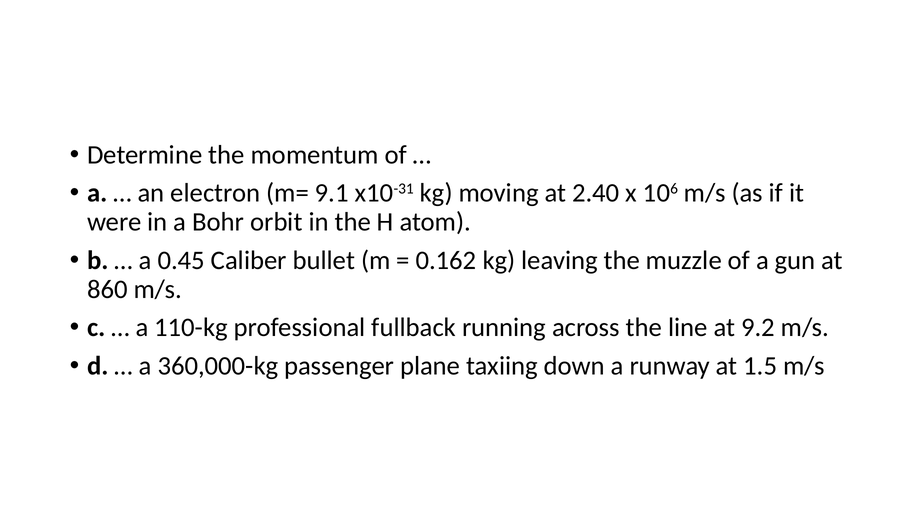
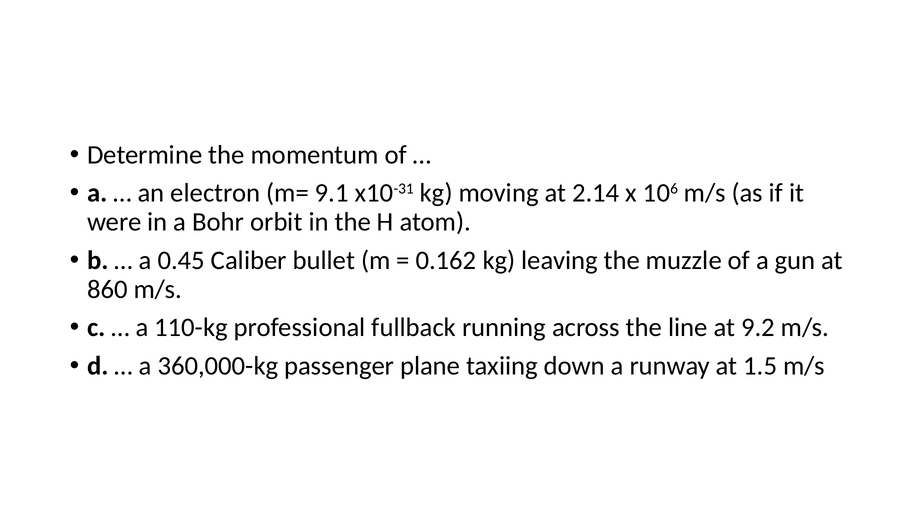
2.40: 2.40 -> 2.14 (596, 193)
